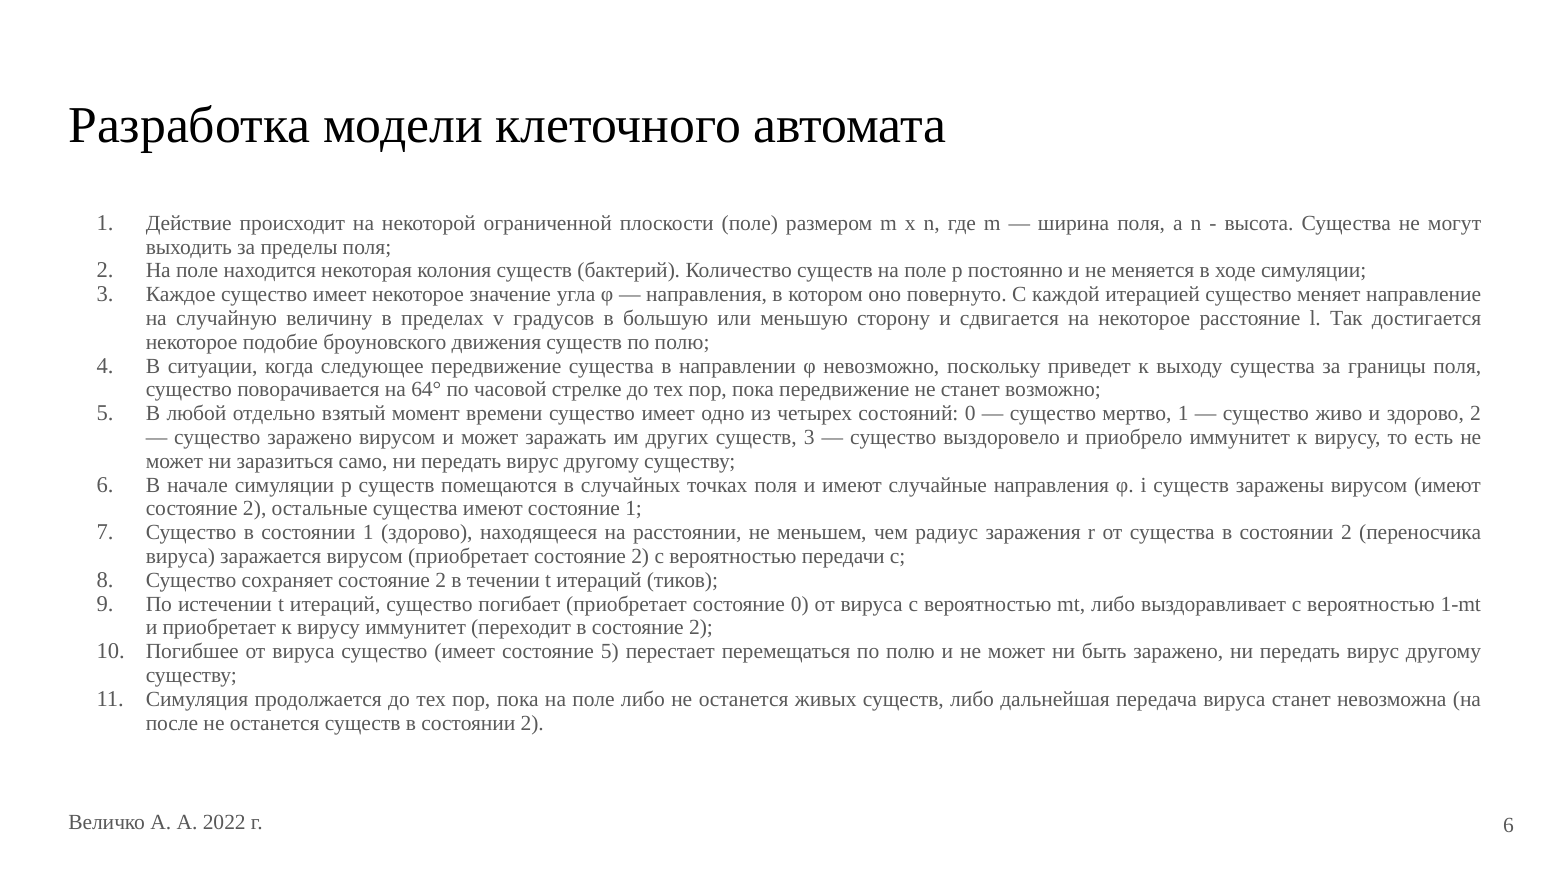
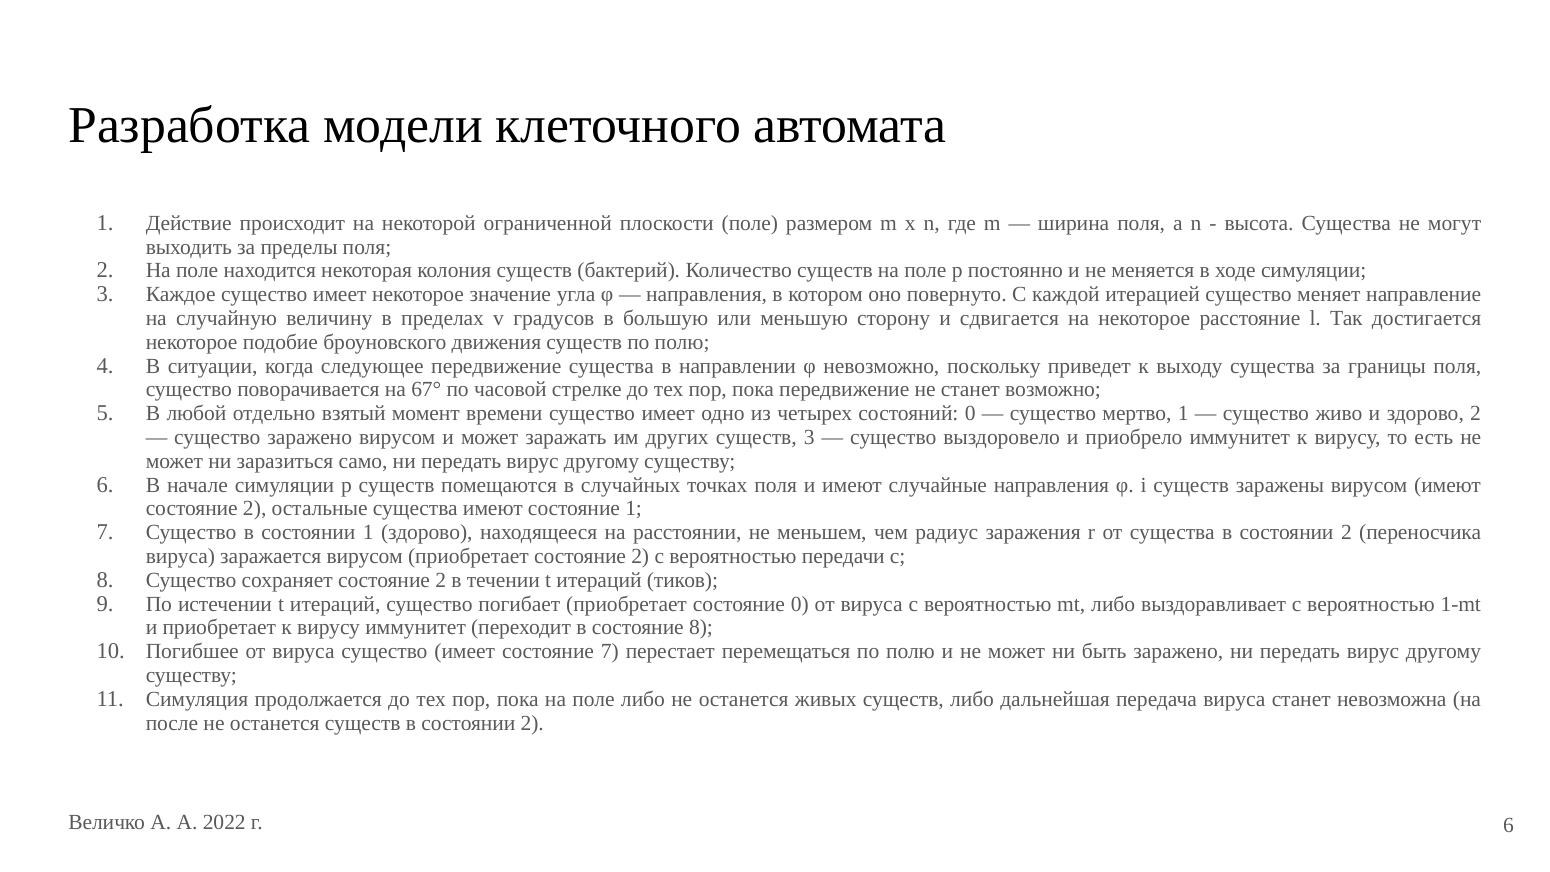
64°: 64° -> 67° (426, 390)
в состояние 2: 2 -> 8 (701, 628)
состояние 5: 5 -> 7 (610, 652)
